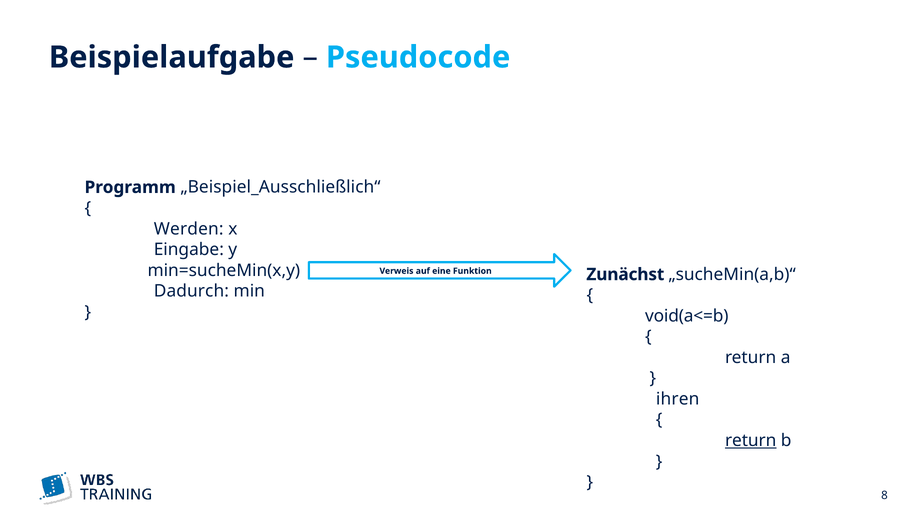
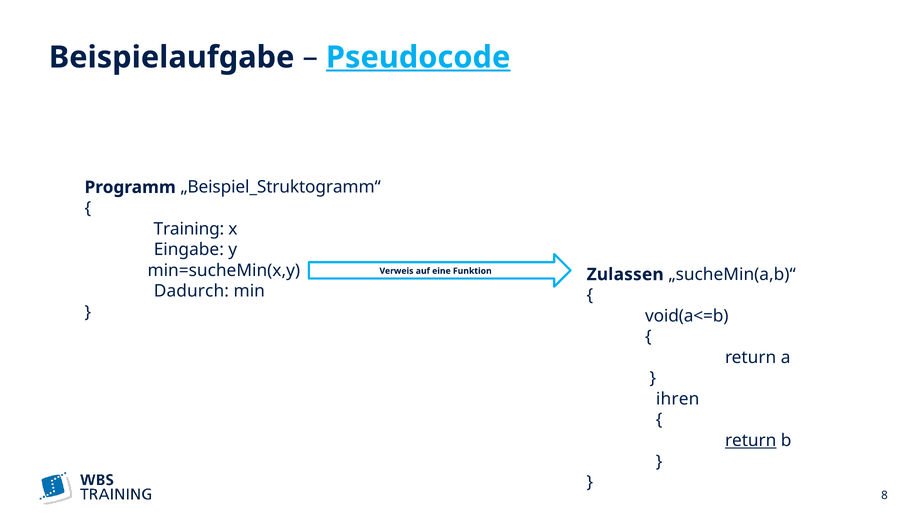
Pseudocode underline: none -> present (418, 57)
„Beispiel_Ausschließlich“: „Beispiel_Ausschließlich“ -> „Beispiel_Struktogramm“ (281, 187)
Werden: Werden -> Training (189, 229)
Zunächst: Zunächst -> Zulassen (625, 275)
